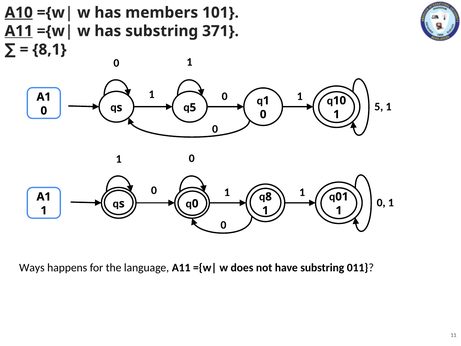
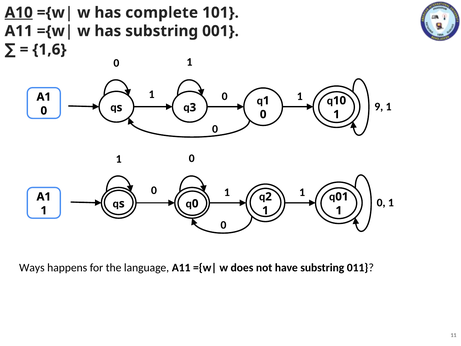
members: members -> complete (162, 13)
A11 underline: present -> none (19, 31)
371: 371 -> 001 (221, 31)
8,1: 8,1 -> 1,6 (49, 49)
5: 5 -> 9 (379, 107)
5: 5 -> 3 (193, 107)
8: 8 -> 2 (269, 197)
